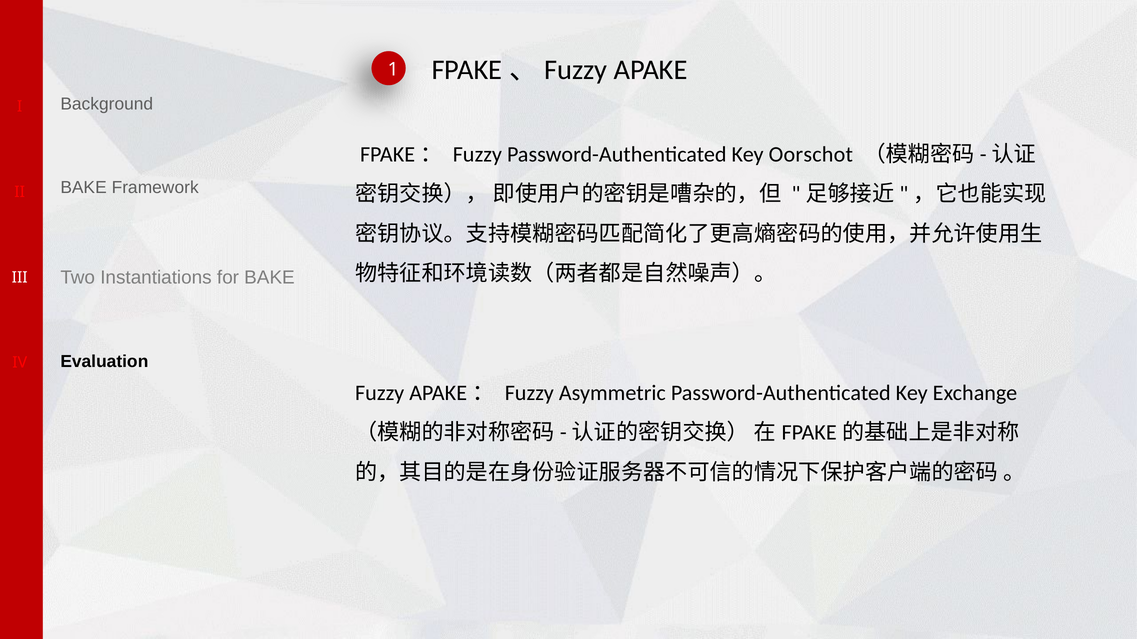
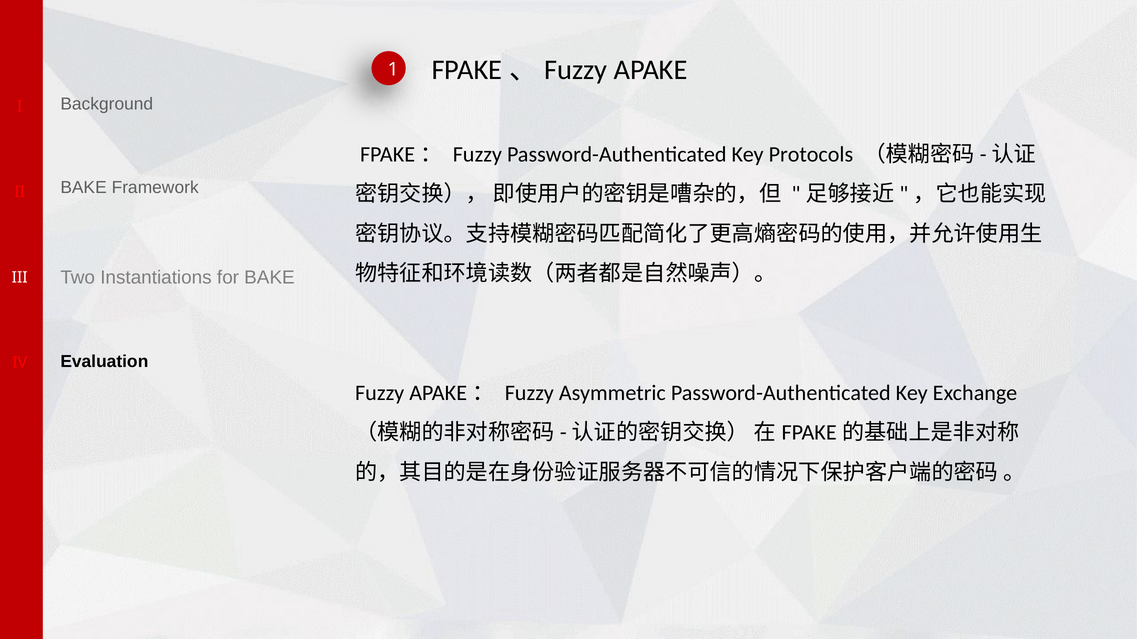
Oorschot: Oorschot -> Protocols (811, 154)
